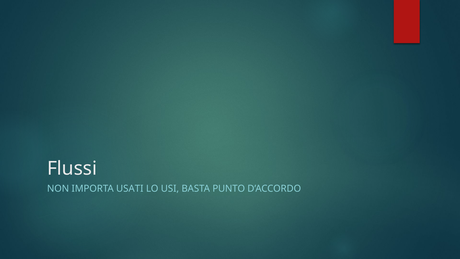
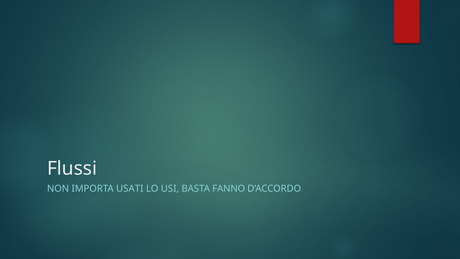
PUNTO: PUNTO -> FANNO (229, 188)
